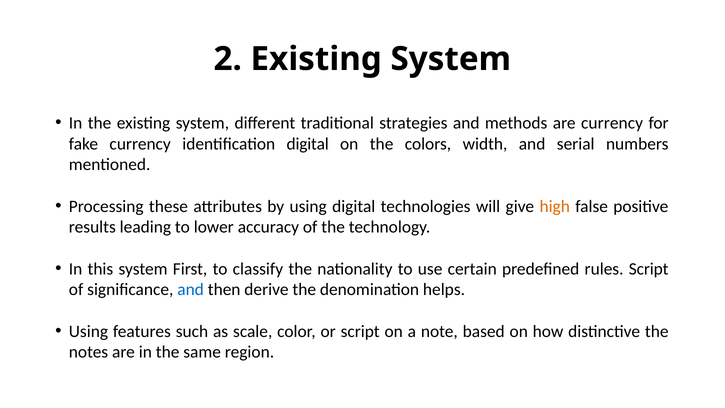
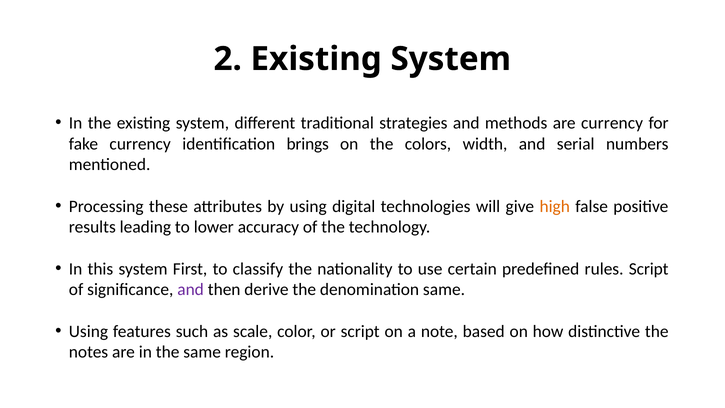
identification digital: digital -> brings (308, 144)
and colour: blue -> purple (191, 290)
denomination helps: helps -> same (444, 290)
